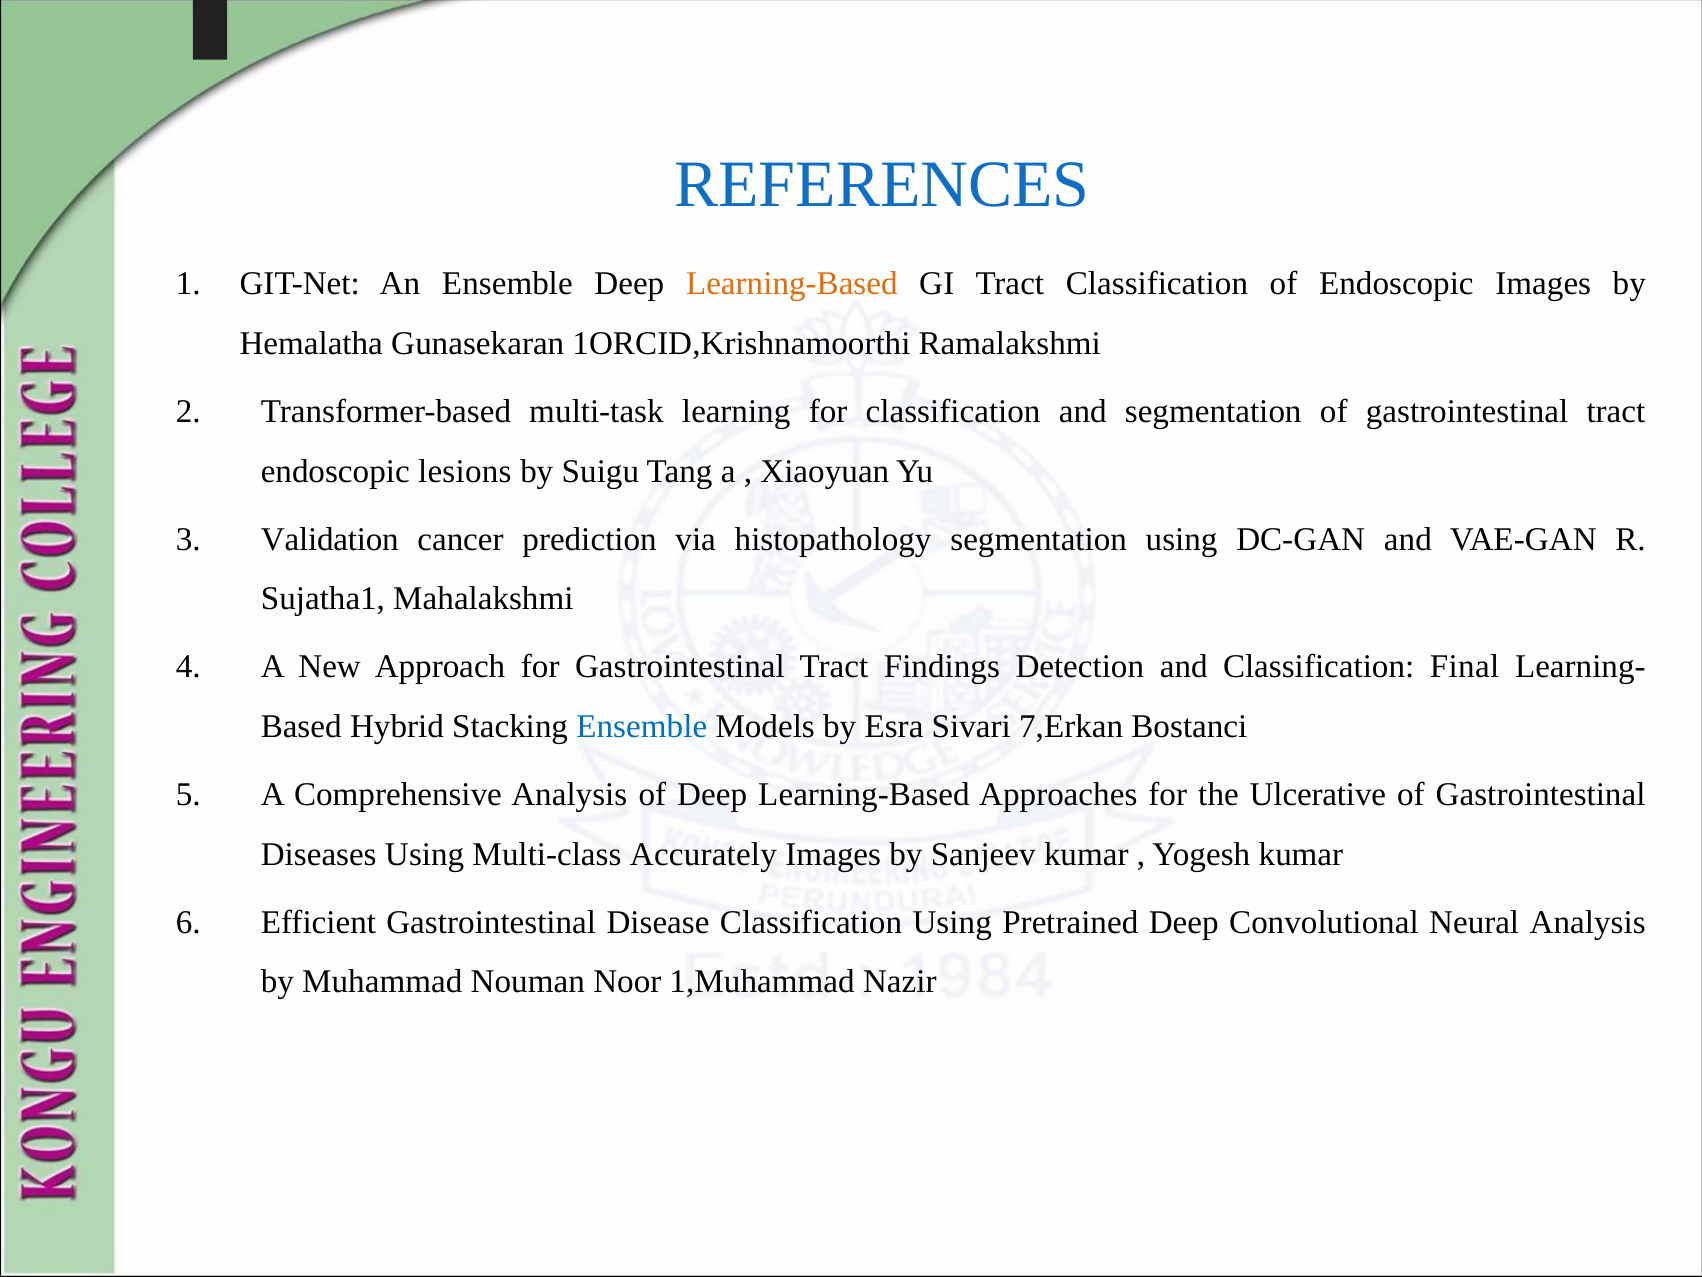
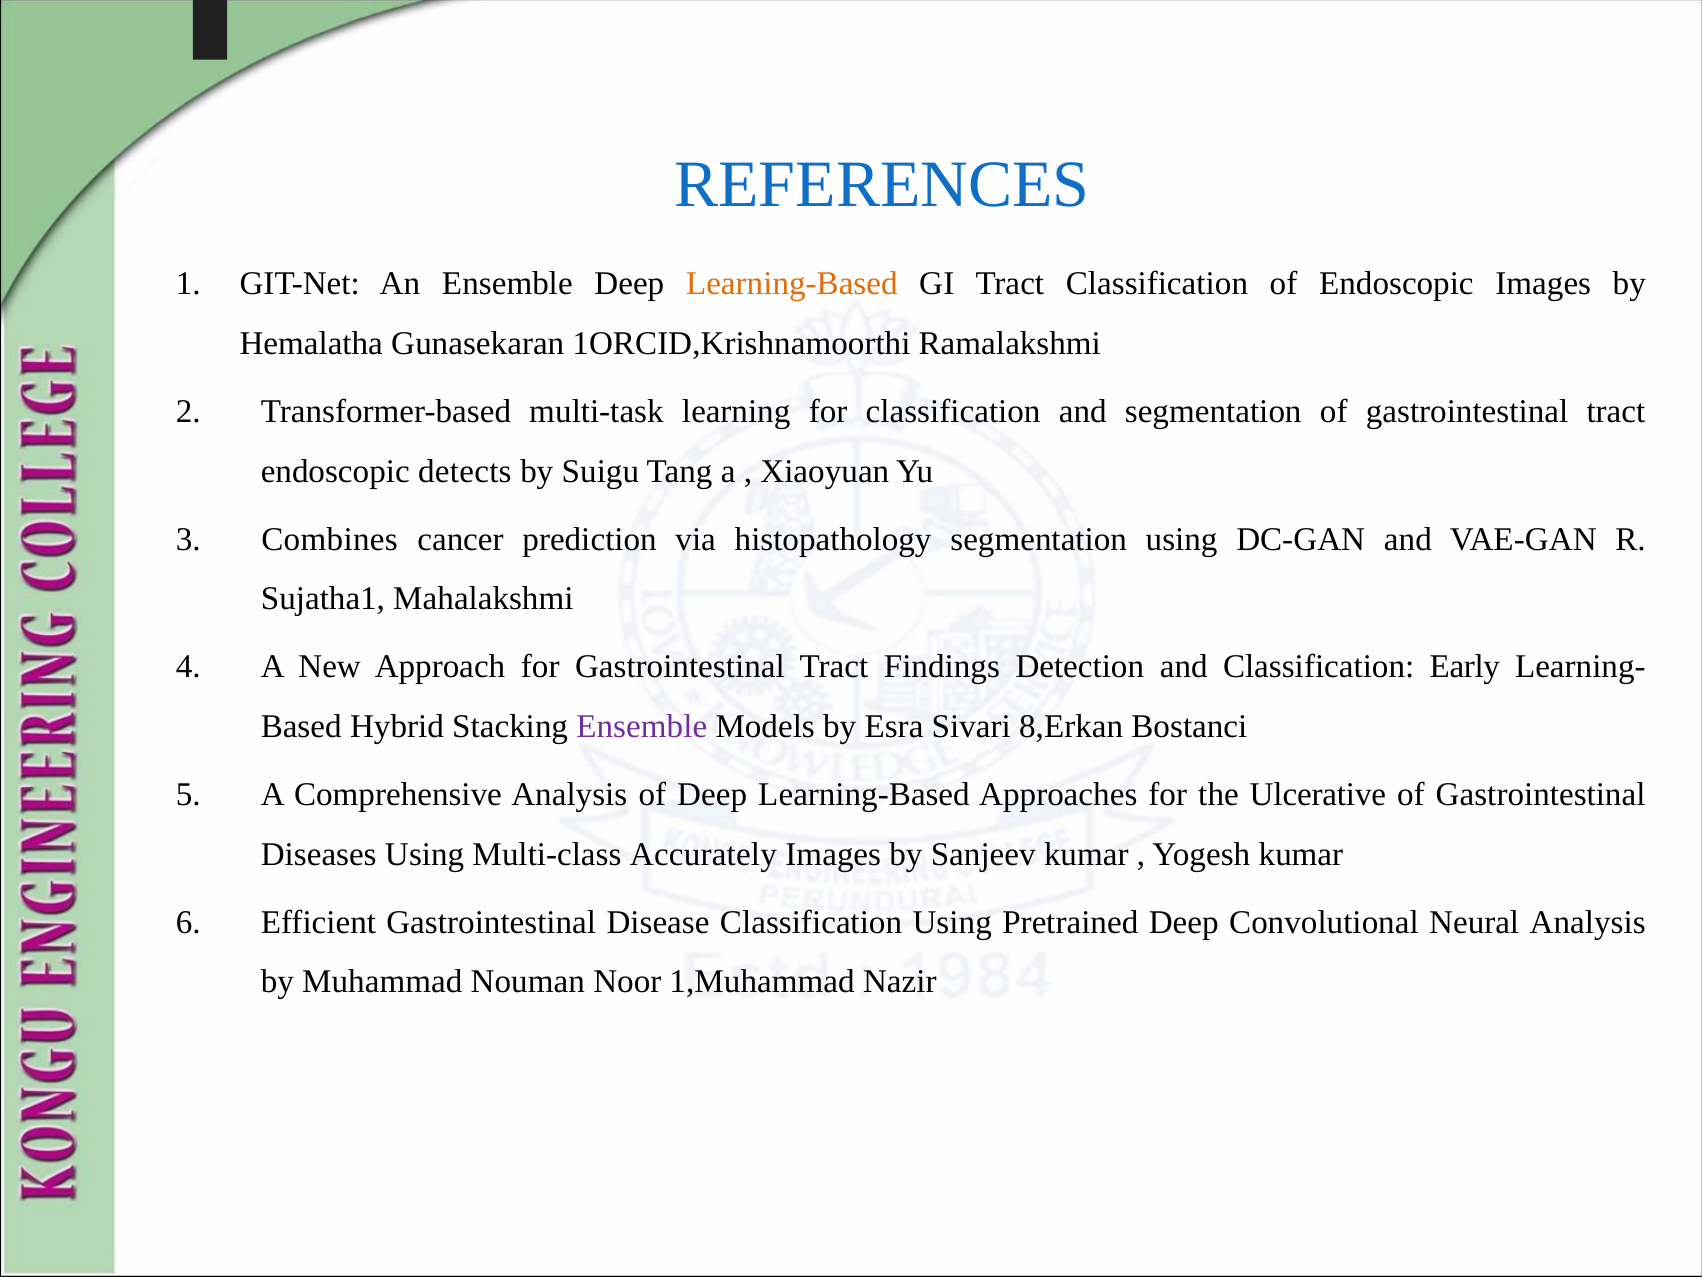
lesions: lesions -> detects (465, 471)
Validation: Validation -> Combines (330, 539)
Final: Final -> Early (1465, 667)
Ensemble colour: blue -> purple (642, 726)
7,Erkan: 7,Erkan -> 8,Erkan (1071, 726)
